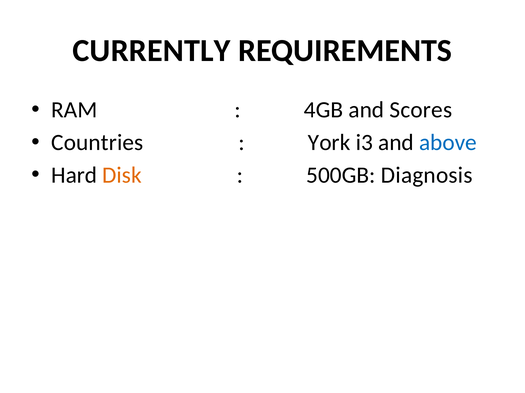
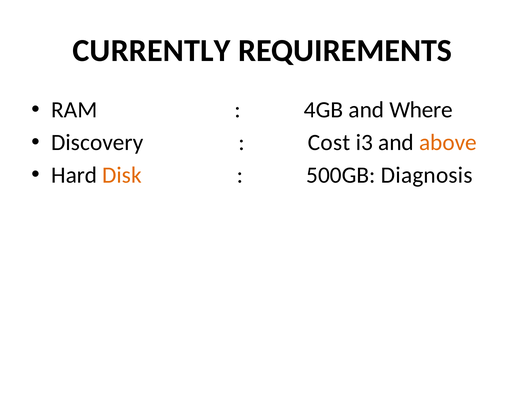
Scores: Scores -> Where (421, 110)
Countries: Countries -> Discovery (97, 143)
York: York -> Cost (329, 143)
above colour: blue -> orange (448, 143)
